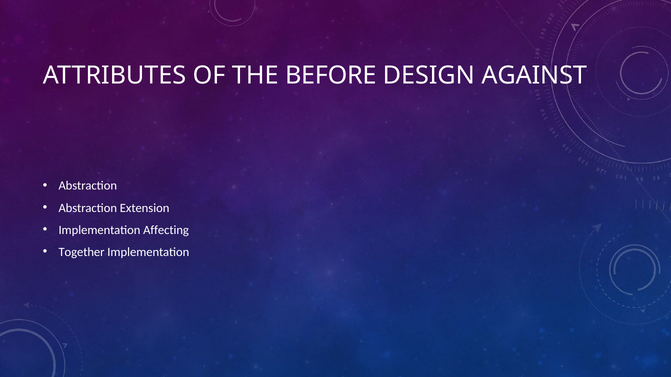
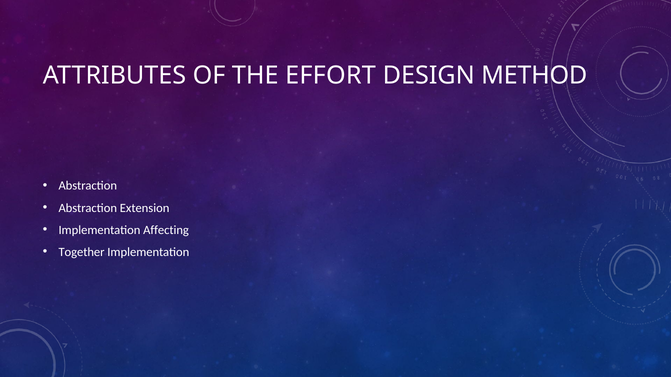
BEFORE: BEFORE -> EFFORT (330, 75)
AGAINST: AGAINST -> METHOD (534, 75)
